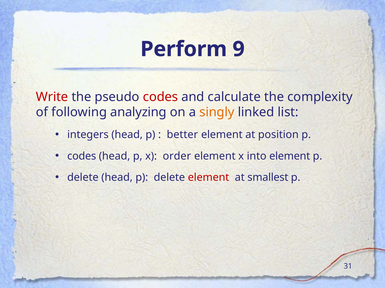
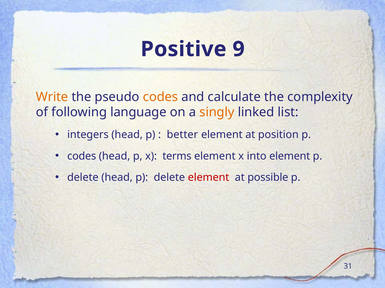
Perform: Perform -> Positive (184, 49)
Write colour: red -> orange (52, 97)
codes colour: red -> orange (160, 97)
analyzing: analyzing -> language (138, 113)
order: order -> terms (177, 156)
smallest: smallest -> possible (268, 178)
